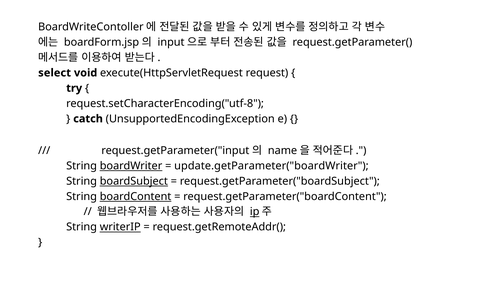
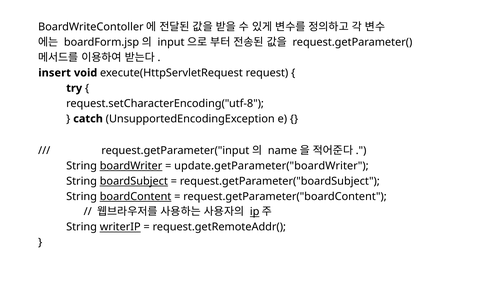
select: select -> insert (55, 73)
